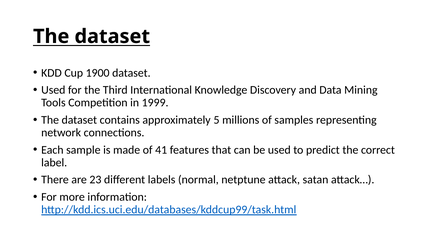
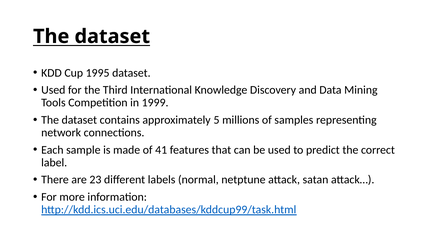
1900: 1900 -> 1995 (98, 73)
